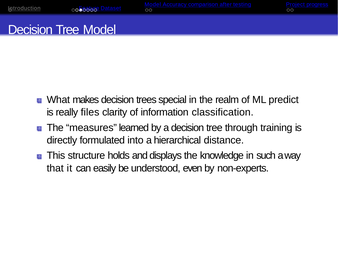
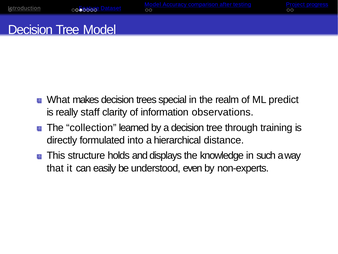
files: files -> staff (90, 112)
classification: classification -> observations (223, 112)
measures: measures -> collection (91, 128)
